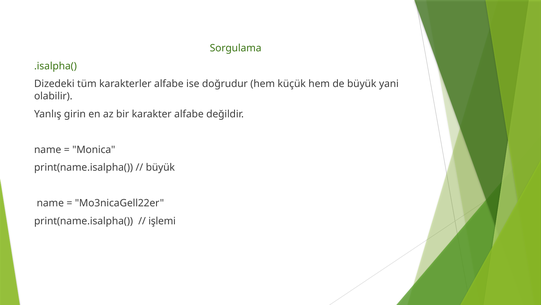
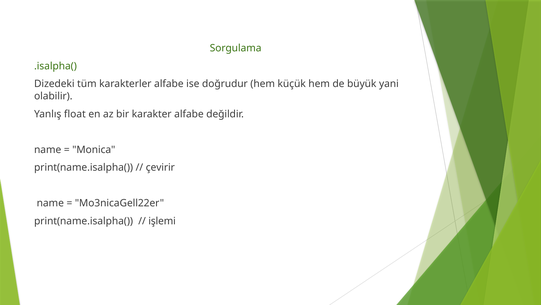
girin: girin -> float (75, 114)
büyük: büyük -> çevirir (160, 167)
